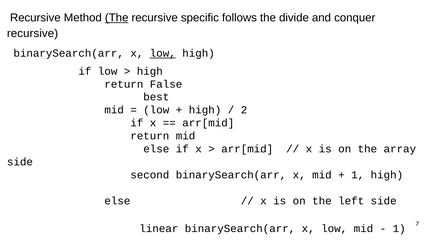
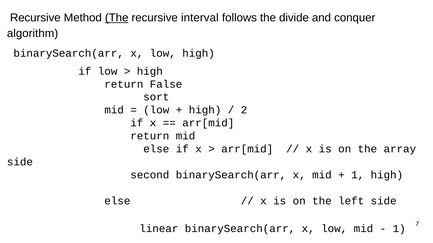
specific: specific -> interval (200, 18)
recursive: recursive -> algorithm (33, 33)
low underline: present -> none (163, 54)
best: best -> sort (156, 97)
